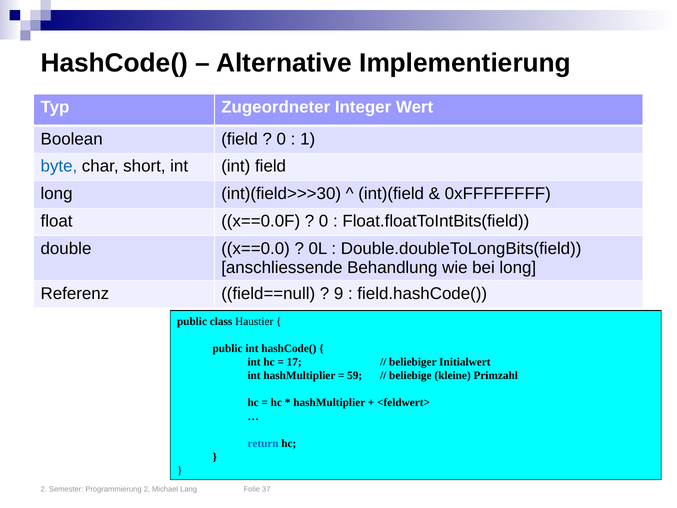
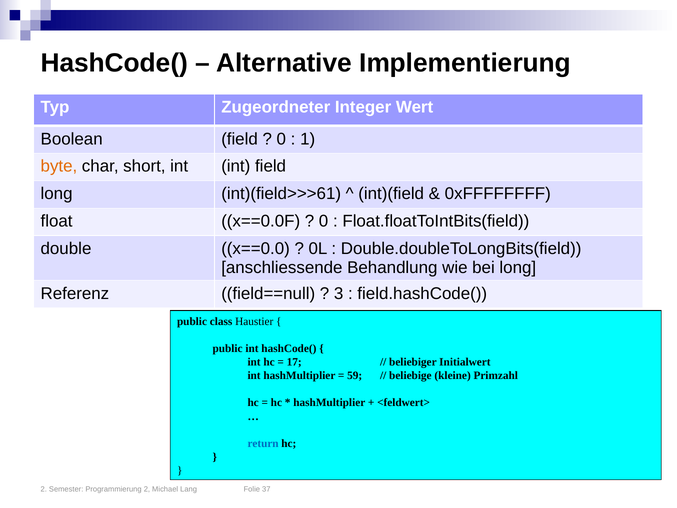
byte colour: blue -> orange (59, 166)
int)(field>>>30: int)(field>>>30 -> int)(field>>>61 (281, 194)
9: 9 -> 3 (339, 293)
